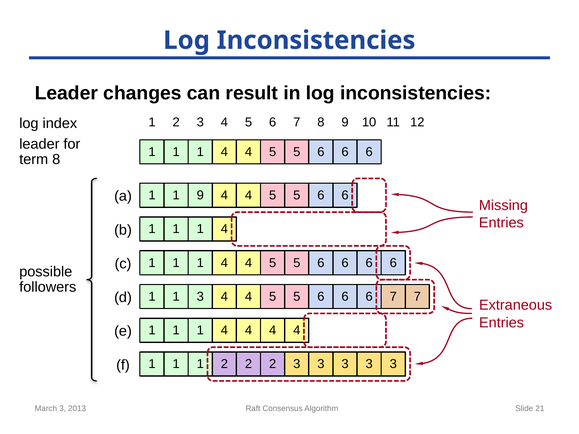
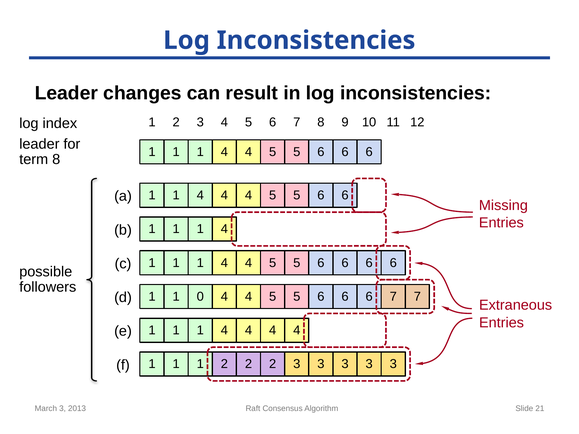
9: 9 -> 4 (200, 195)
1 3: 3 -> 0 (200, 297)
